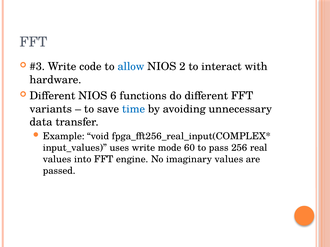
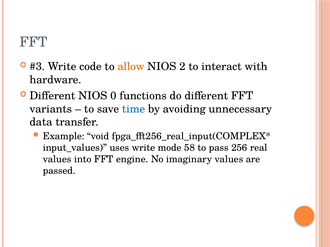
allow colour: blue -> orange (131, 67)
6: 6 -> 0 (114, 96)
60: 60 -> 58 (190, 148)
